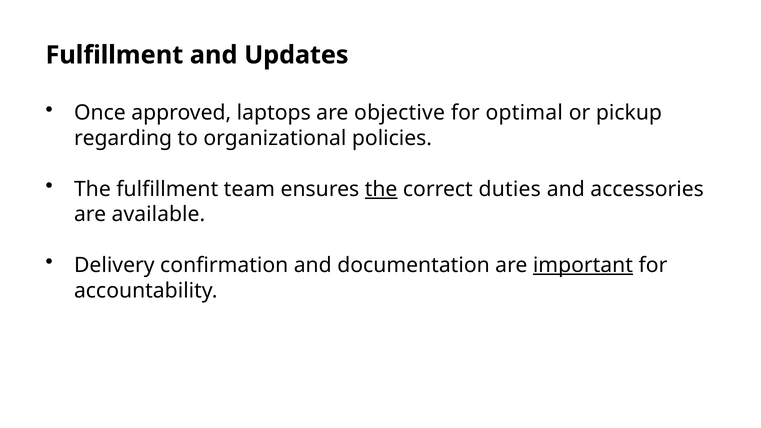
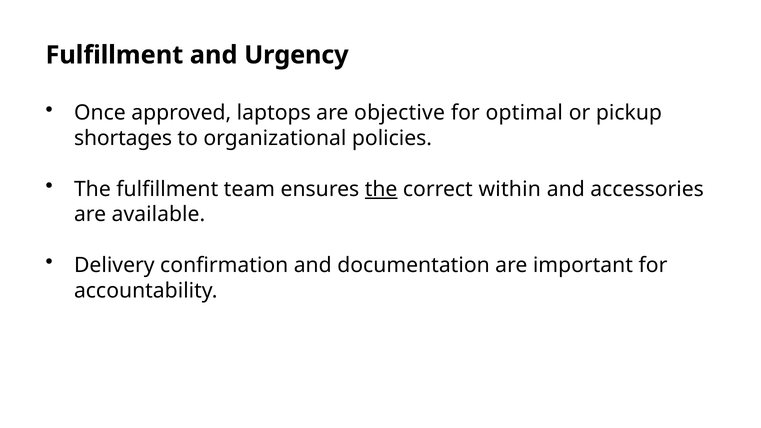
Updates: Updates -> Urgency (296, 55)
regarding: regarding -> shortages (123, 138)
duties: duties -> within (510, 189)
important underline: present -> none (583, 265)
